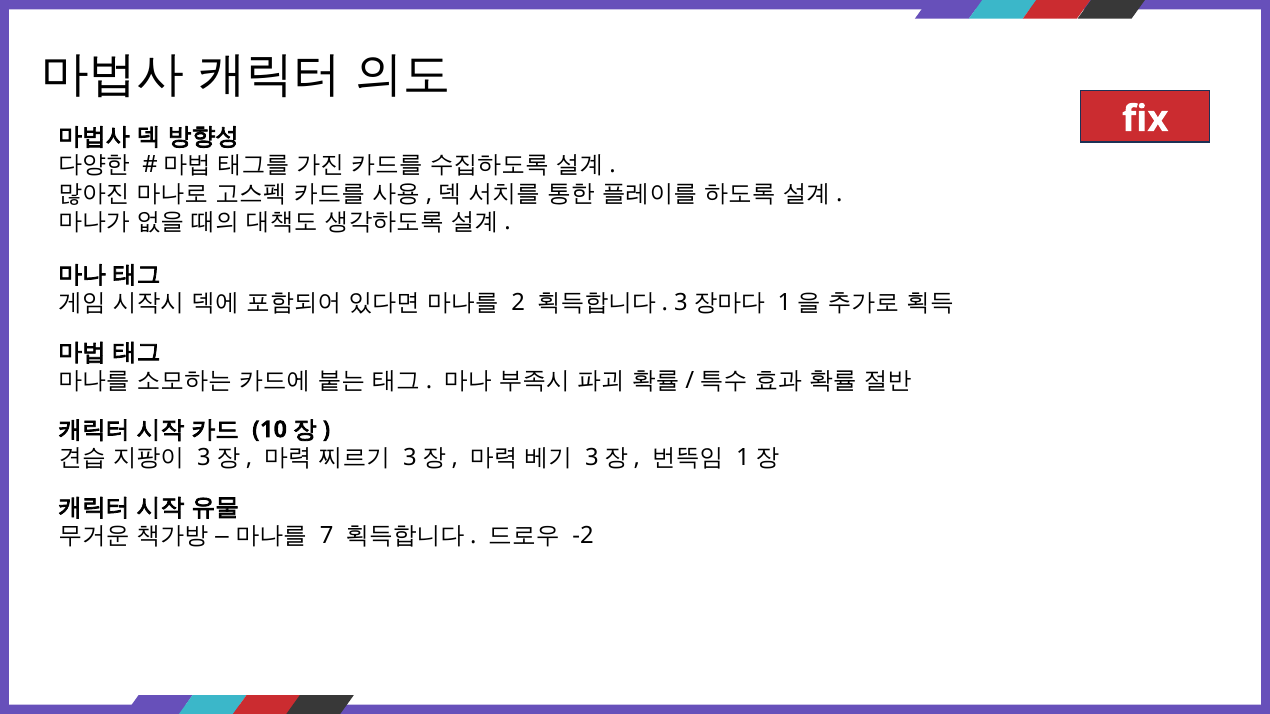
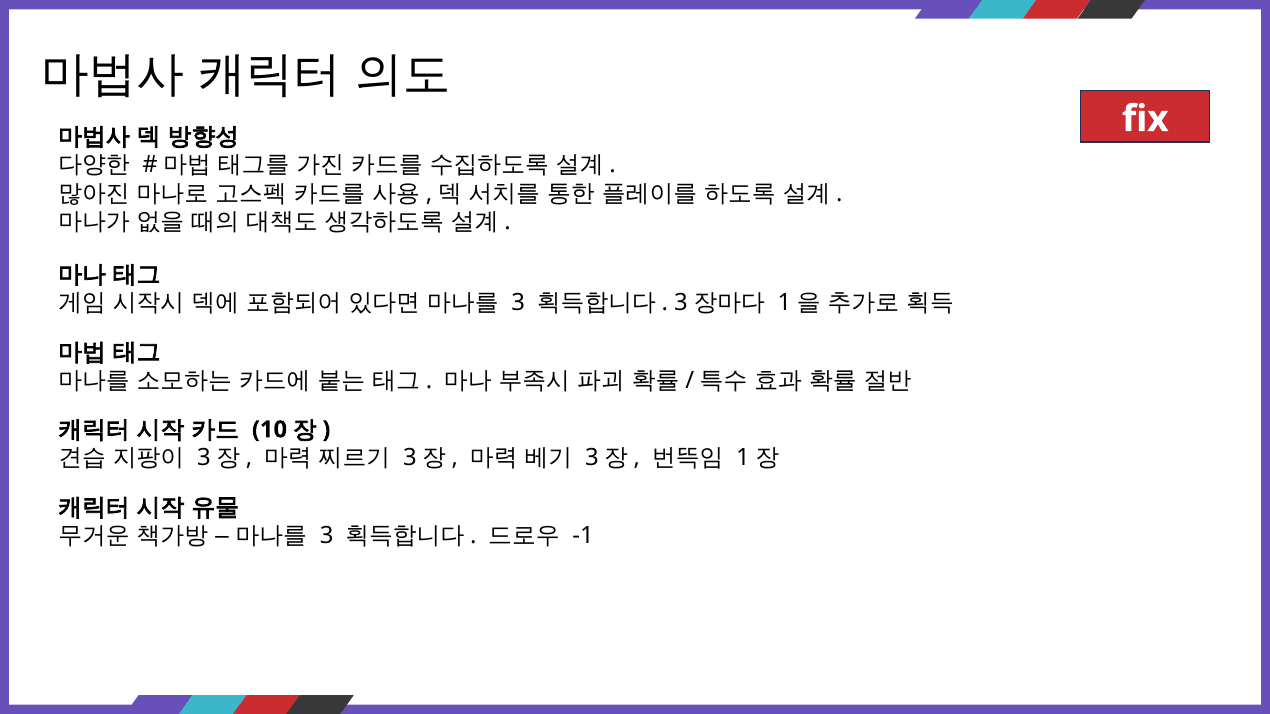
2: 2 -> 3 (518, 303)
7: 7 -> 3 (327, 536)
-2: -2 -> -1 (583, 536)
